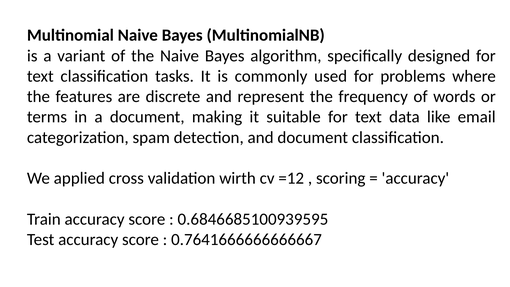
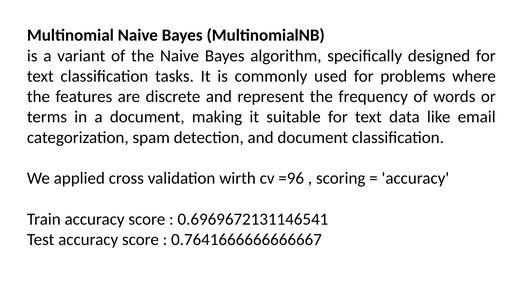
=12: =12 -> =96 (291, 178)
0.6846685100939595: 0.6846685100939595 -> 0.6969672131146541 (253, 219)
